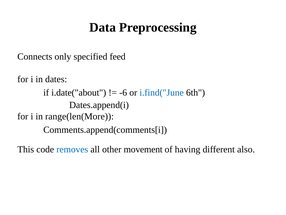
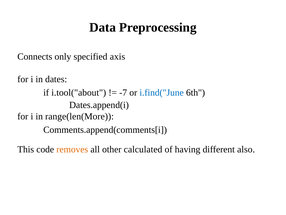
feed: feed -> axis (117, 56)
i.date("about: i.date("about -> i.tool("about (79, 92)
-6: -6 -> -7 (123, 92)
removes colour: blue -> orange (72, 149)
movement: movement -> calculated (143, 149)
